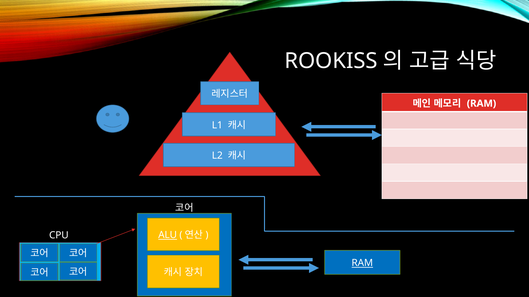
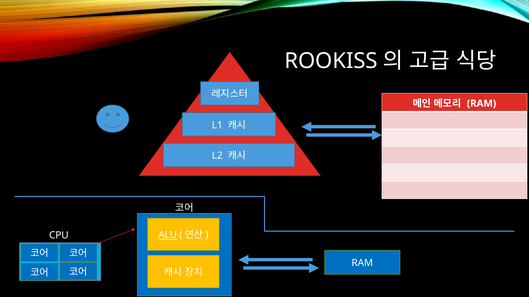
RAM underline: present -> none (362, 264)
